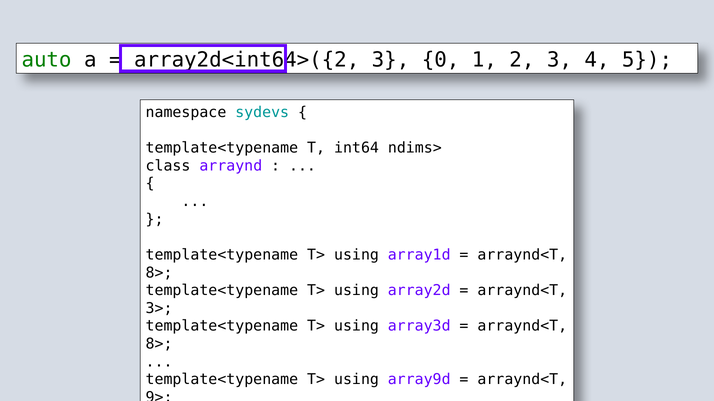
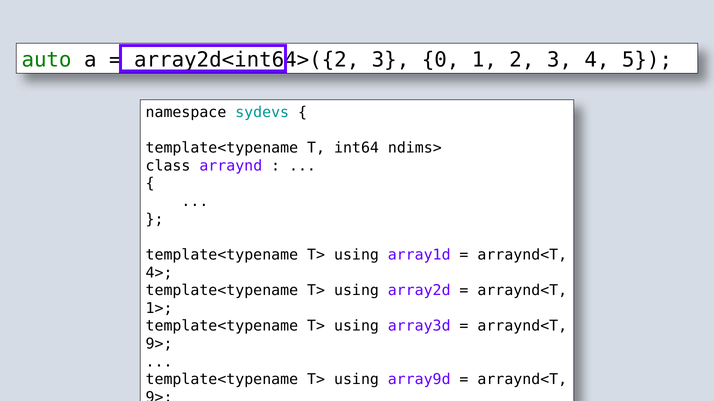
8>: 8> -> 4> (159, 273)
3>: 3> -> 1> (159, 309)
8>: 8> -> 9> (159, 344)
